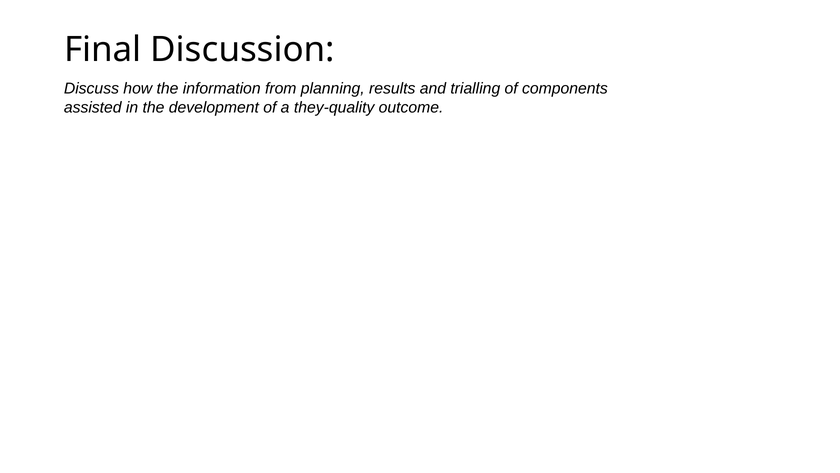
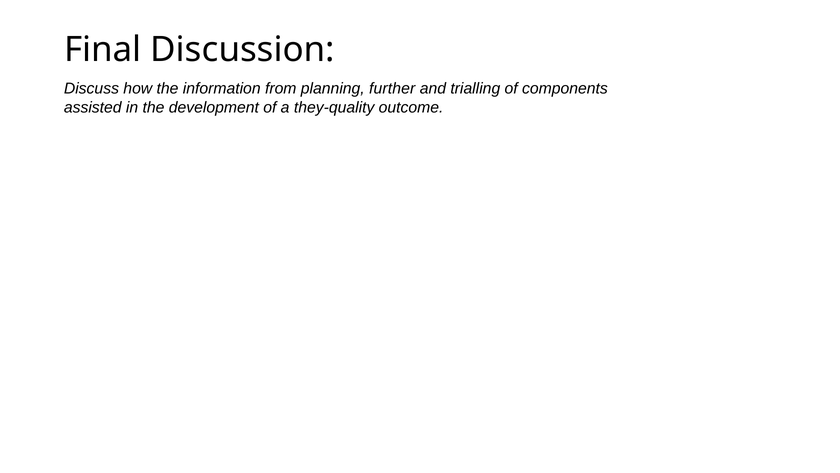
results: results -> further (392, 89)
